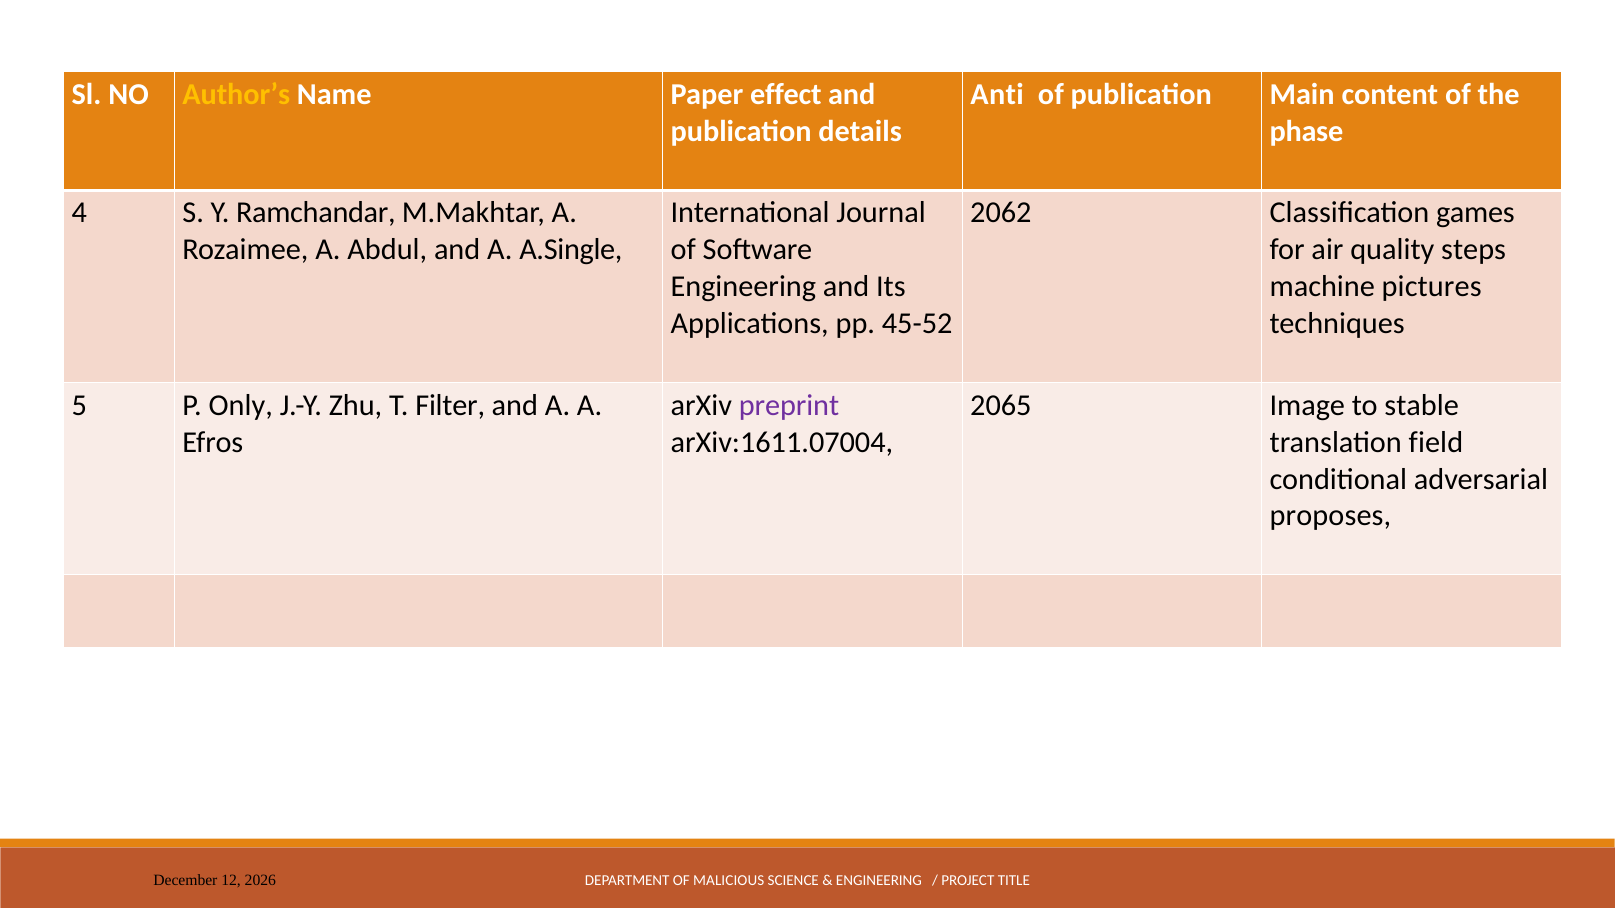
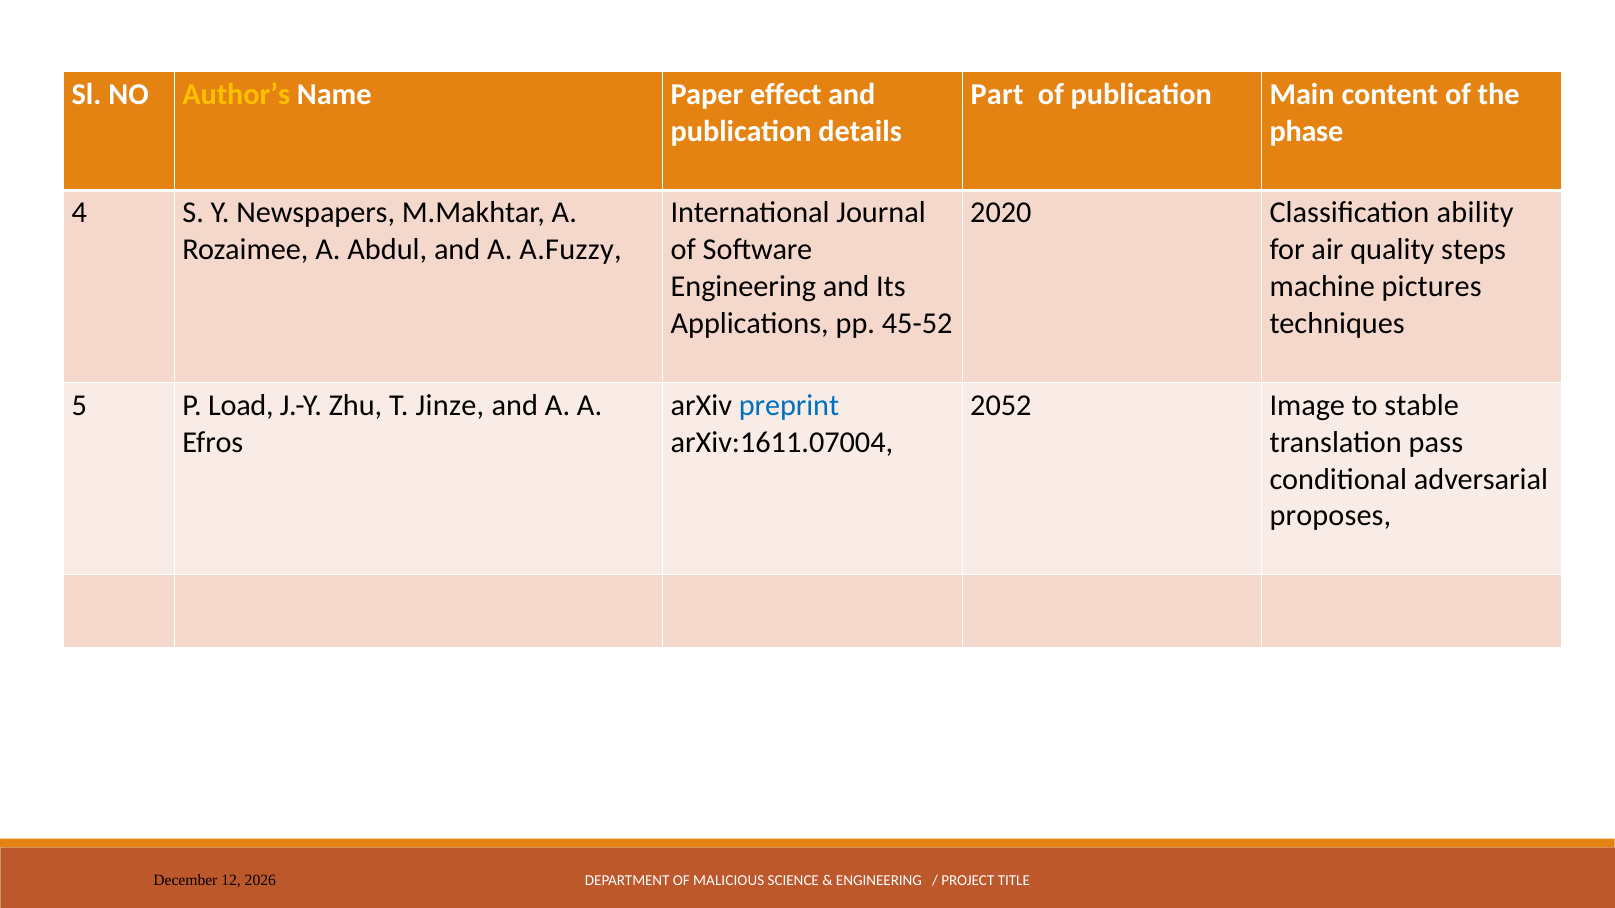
Anti: Anti -> Part (997, 94)
Ramchandar: Ramchandar -> Newspapers (316, 213)
2062: 2062 -> 2020 (1001, 213)
games: games -> ability (1475, 213)
A.Single: A.Single -> A.Fuzzy (571, 250)
Only: Only -> Load (241, 406)
Filter: Filter -> Jinze (450, 406)
preprint colour: purple -> blue (789, 406)
2065: 2065 -> 2052 (1001, 406)
field: field -> pass (1436, 442)
